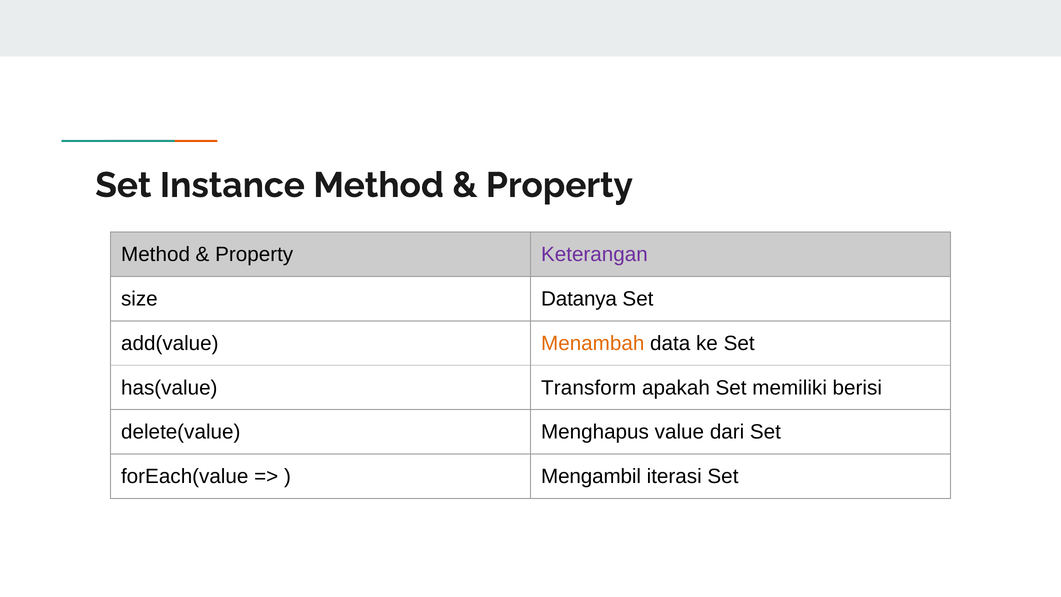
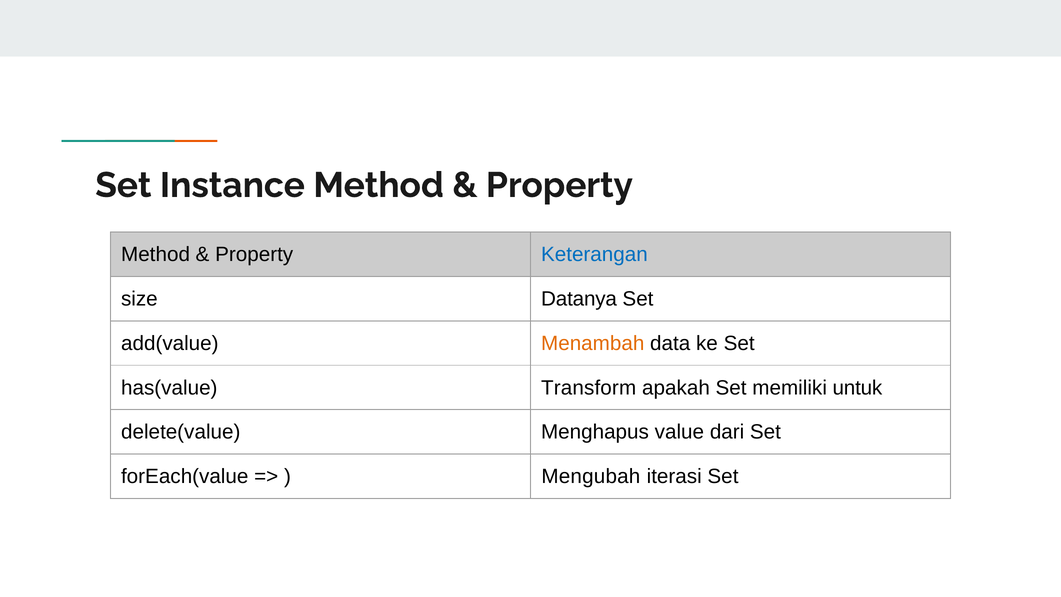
Keterangan colour: purple -> blue (594, 255)
berisi: berisi -> untuk (857, 388)
Mengambil: Mengambil -> Mengubah (591, 476)
